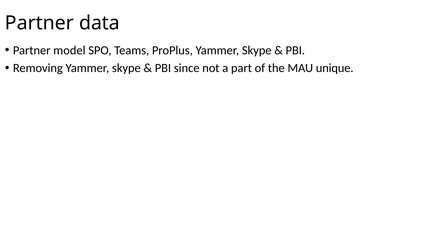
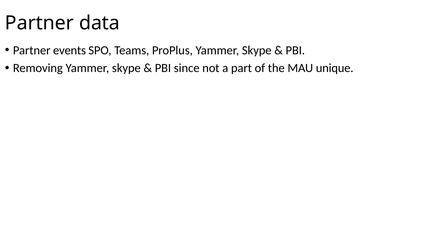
model: model -> events (70, 50)
